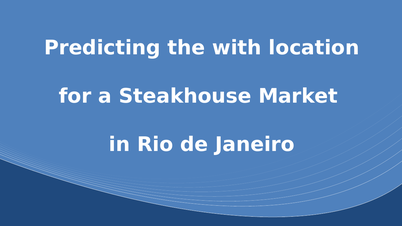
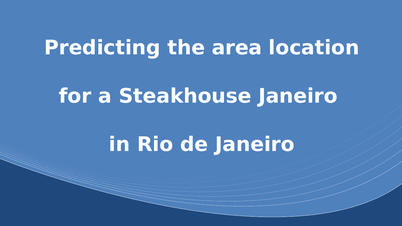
with: with -> area (237, 48)
Steakhouse Market: Market -> Janeiro (298, 96)
